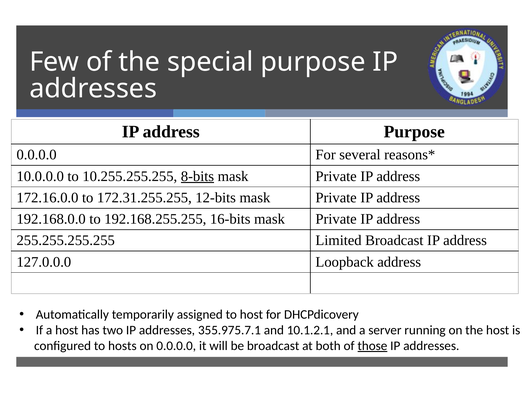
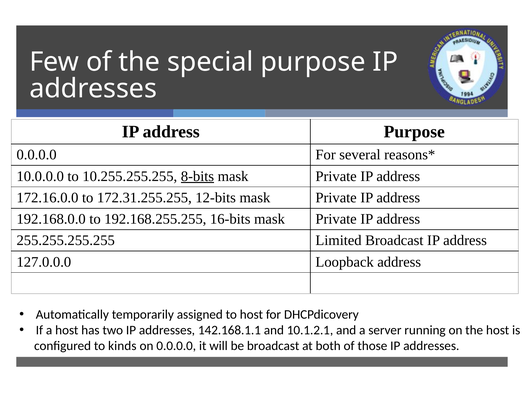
355.975.7.1: 355.975.7.1 -> 142.168.1.1 (229, 330)
hosts: hosts -> kinds (122, 346)
those underline: present -> none (372, 346)
